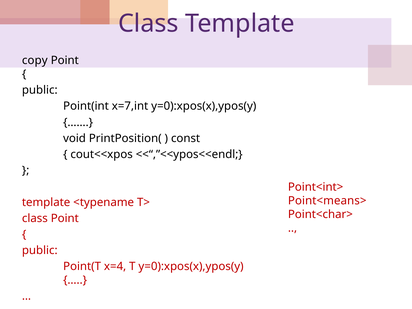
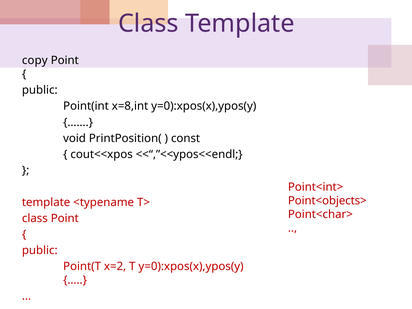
x=7,int: x=7,int -> x=8,int (130, 106)
Point<means>: Point<means> -> Point<objects> (327, 201)
x=4: x=4 -> x=2 (115, 266)
